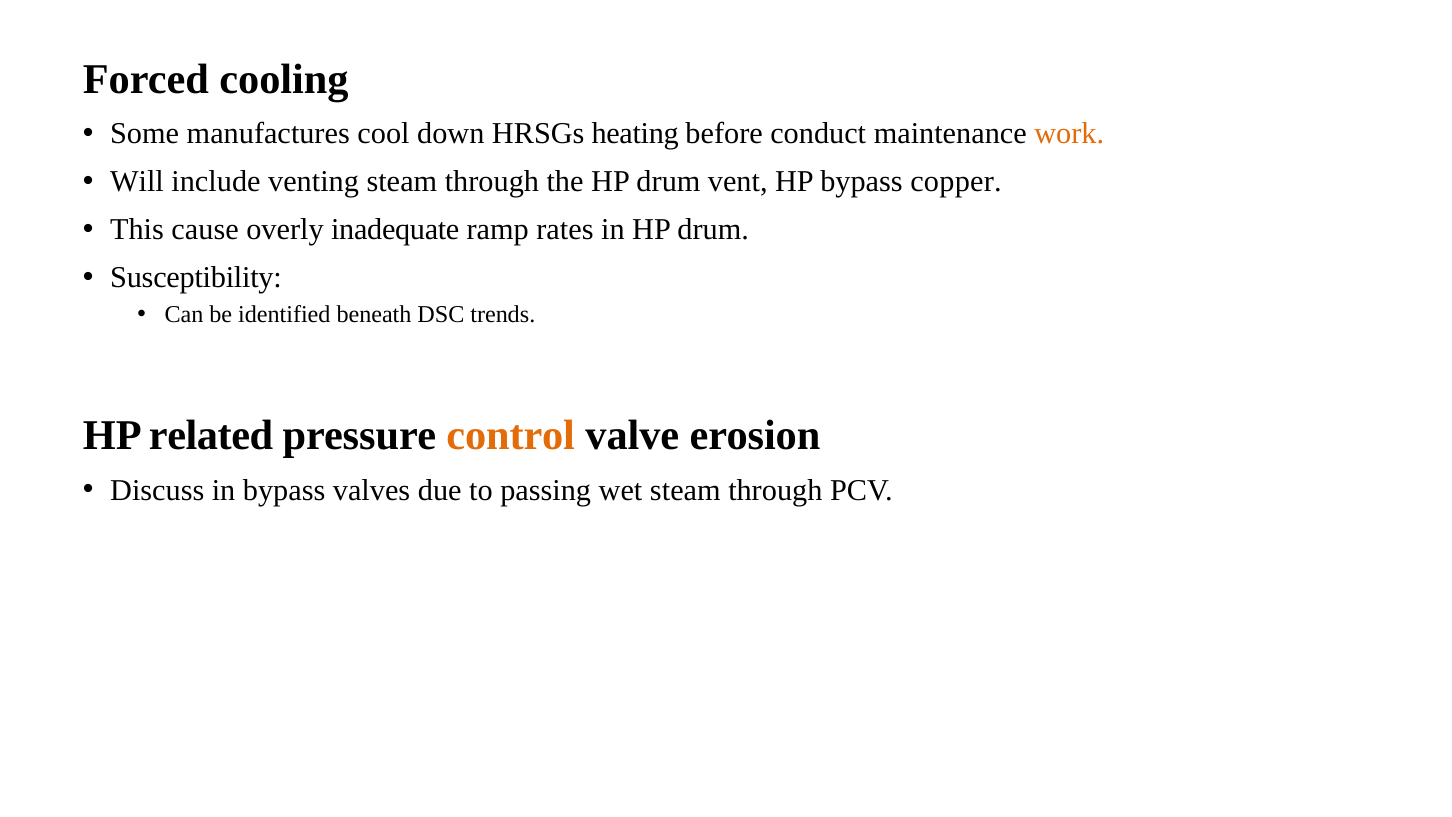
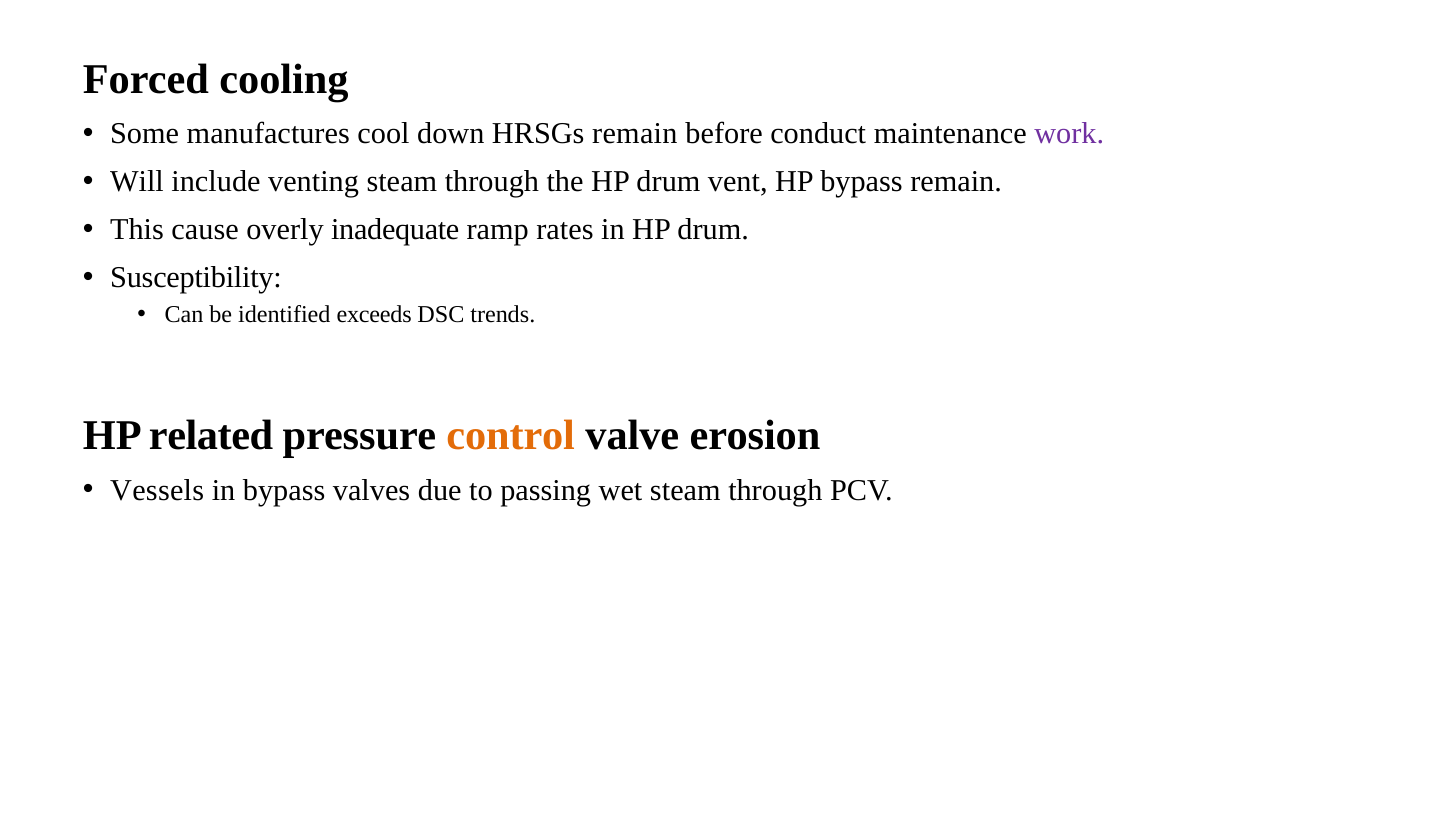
HRSGs heating: heating -> remain (635, 134)
work colour: orange -> purple (1069, 134)
bypass copper: copper -> remain (956, 182)
beneath: beneath -> exceeds (374, 314)
Discuss: Discuss -> Vessels (157, 490)
